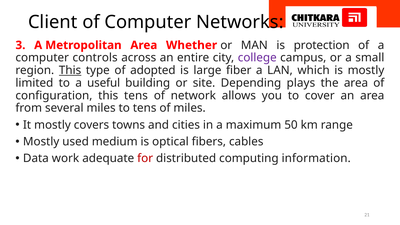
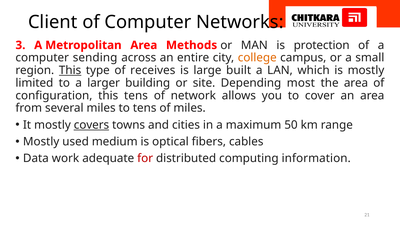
Whether: Whether -> Methods (192, 45)
controls: controls -> sending (95, 58)
college colour: purple -> orange (257, 58)
adopted: adopted -> receives (153, 70)
fiber: fiber -> built (239, 70)
useful: useful -> larger (104, 83)
plays: plays -> most (301, 83)
covers underline: none -> present (91, 125)
